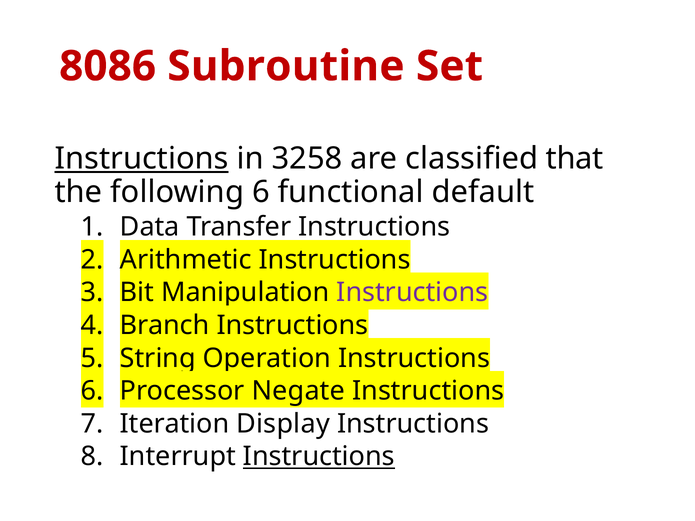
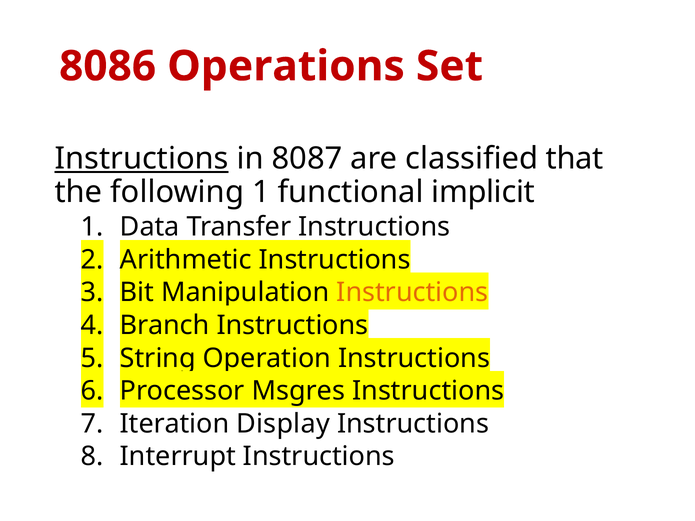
Subroutine: Subroutine -> Operations (286, 66)
3258: 3258 -> 8087 (307, 159)
following 6: 6 -> 1 (261, 192)
default: default -> implicit (483, 192)
Instructions colour: purple -> orange (412, 293)
Negate: Negate -> Msgres (298, 391)
Instructions underline: present -> none (319, 457)
